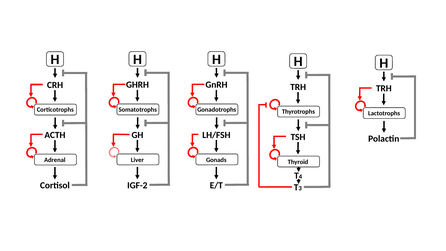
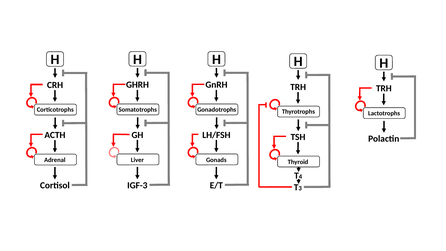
IGF-2: IGF-2 -> IGF-3 (137, 185)
